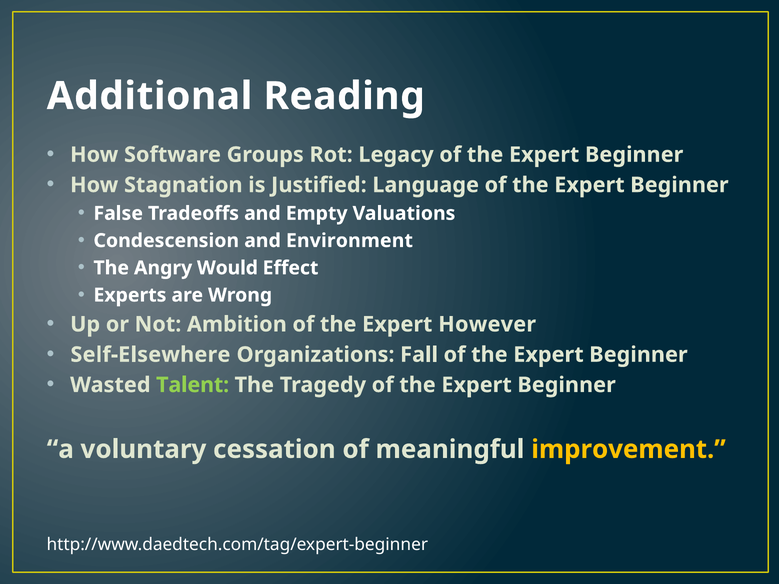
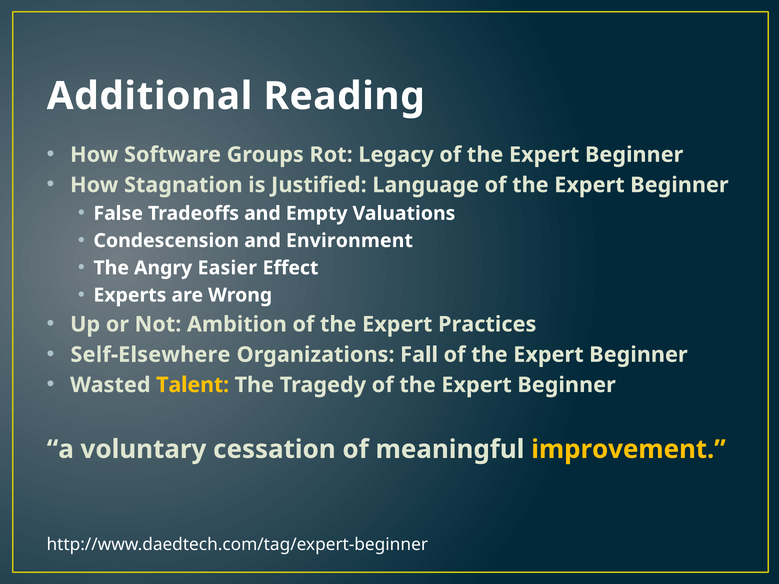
Would: Would -> Easier (227, 268)
However: However -> Practices (487, 324)
Talent colour: light green -> yellow (193, 385)
